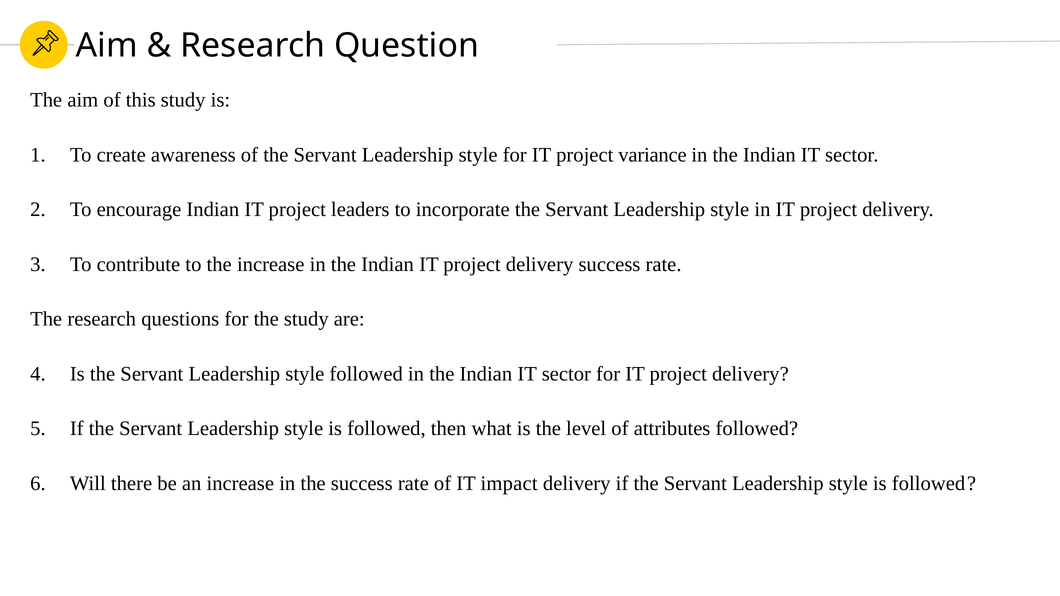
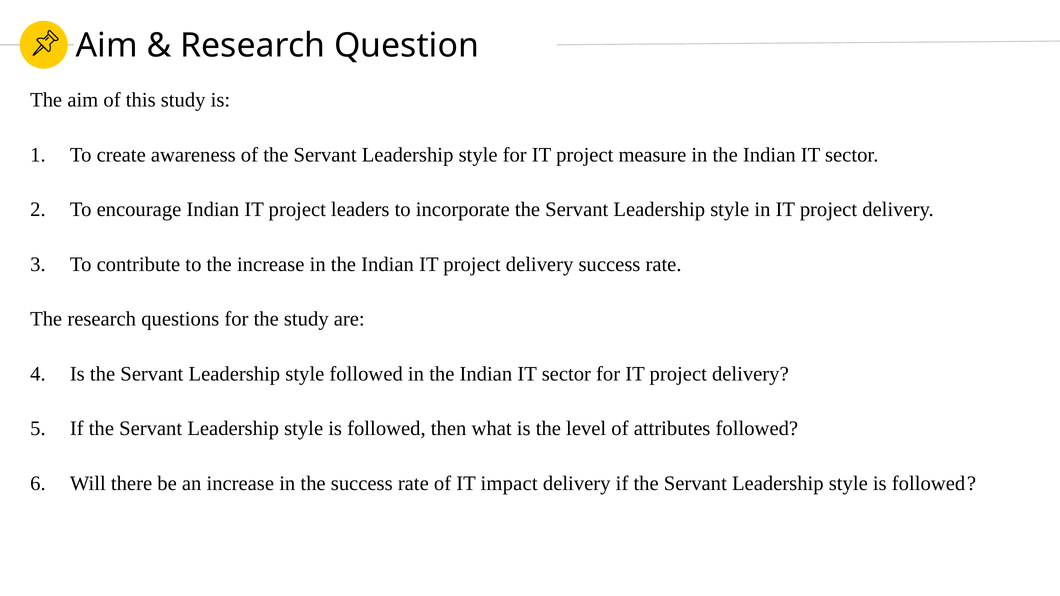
variance: variance -> measure (652, 155)
